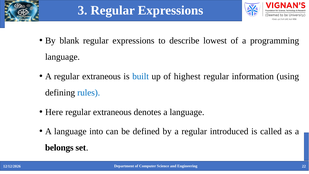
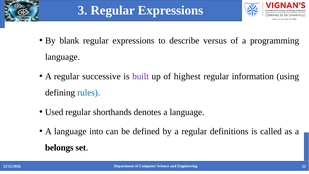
lowest: lowest -> versus (215, 41)
A regular extraneous: extraneous -> successive (101, 76)
built colour: blue -> purple (141, 76)
Here: Here -> Used (54, 112)
extraneous: extraneous -> shorthands (112, 112)
introduced: introduced -> definitions (229, 131)
